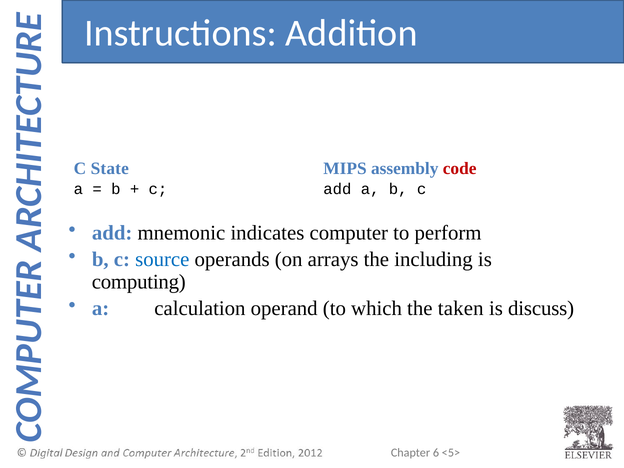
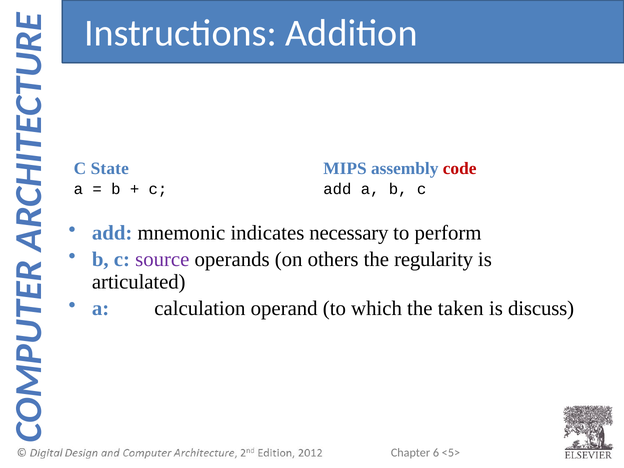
computer: computer -> necessary (349, 233)
source colour: blue -> purple (162, 260)
arrays: arrays -> others (333, 260)
including: including -> regularity (434, 260)
computing: computing -> articulated (139, 282)
